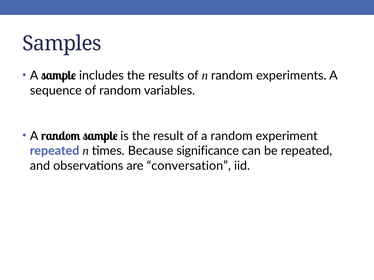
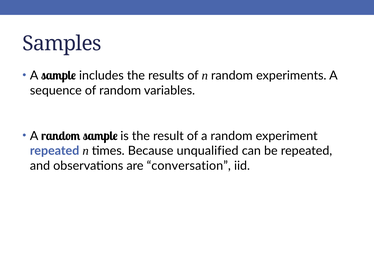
significance: significance -> unqualified (208, 151)
